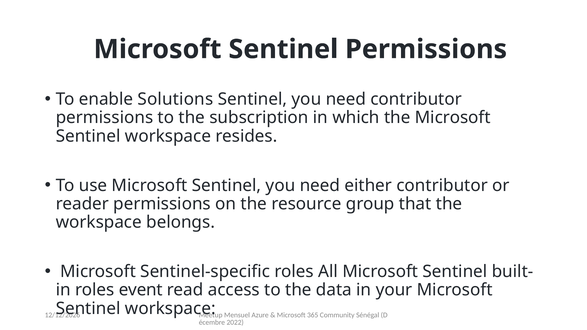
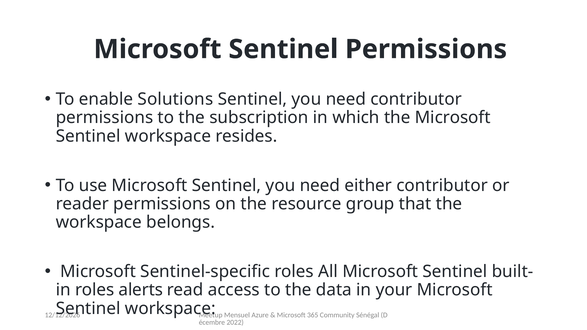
event: event -> alerts (141, 290)
